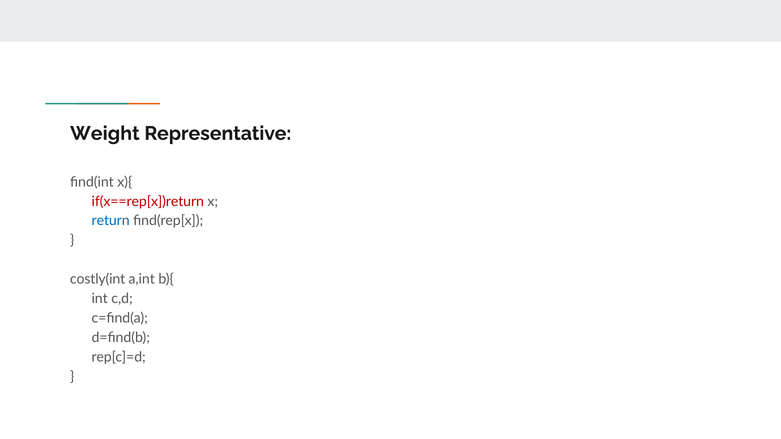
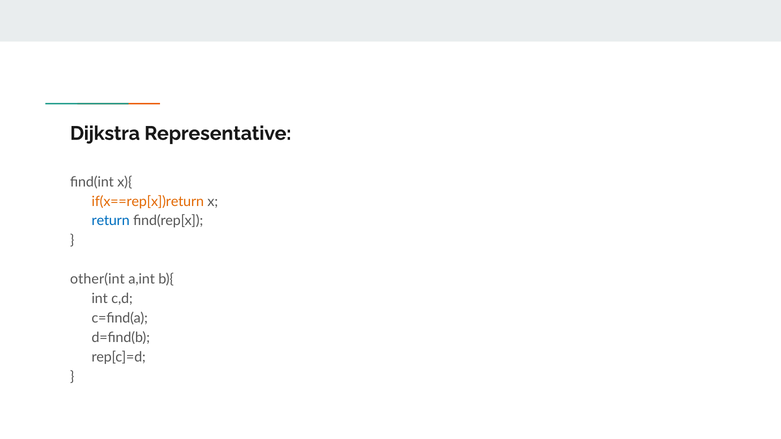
Weight: Weight -> Dijkstra (105, 134)
if(x==rep[x])return colour: red -> orange (148, 202)
costly(int: costly(int -> other(int (97, 279)
